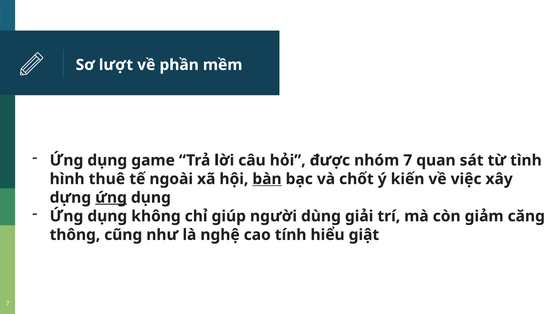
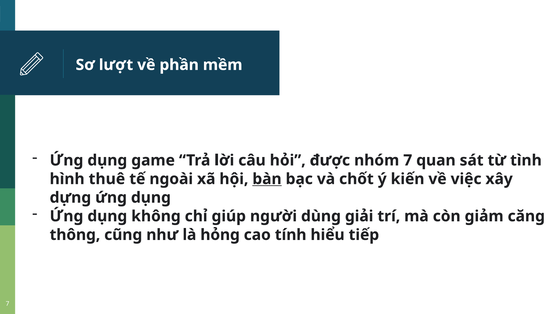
ứng underline: present -> none (111, 198)
nghệ: nghệ -> hỏng (220, 235)
giật: giật -> tiếp (364, 235)
